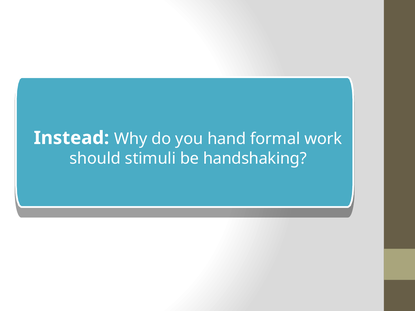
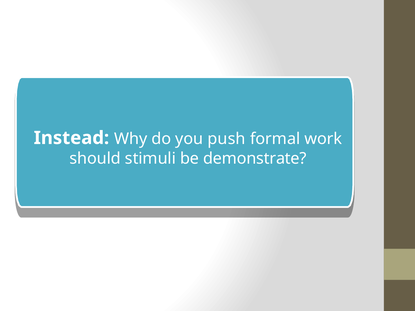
hand: hand -> push (227, 139)
handshaking: handshaking -> demonstrate (255, 159)
